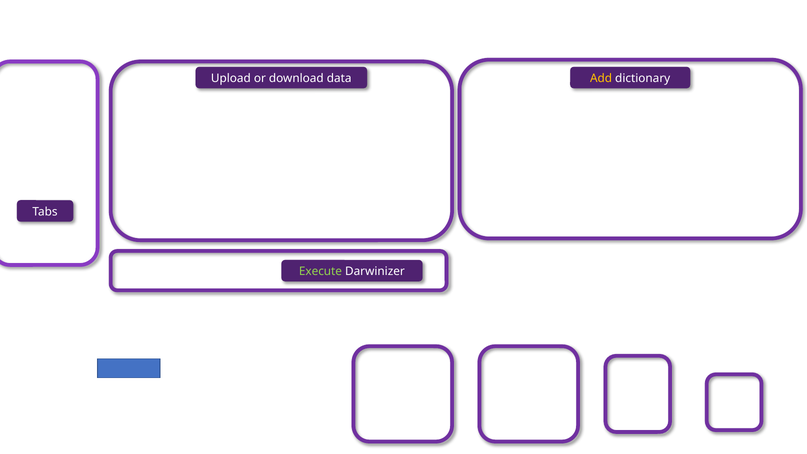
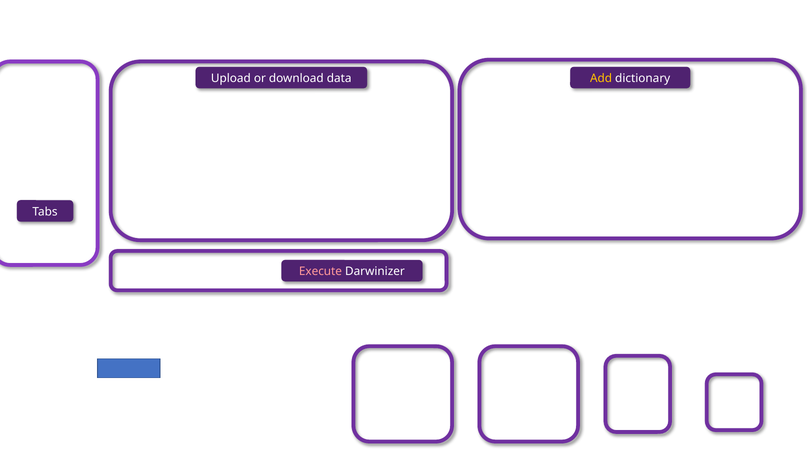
Execute colour: light green -> pink (320, 271)
